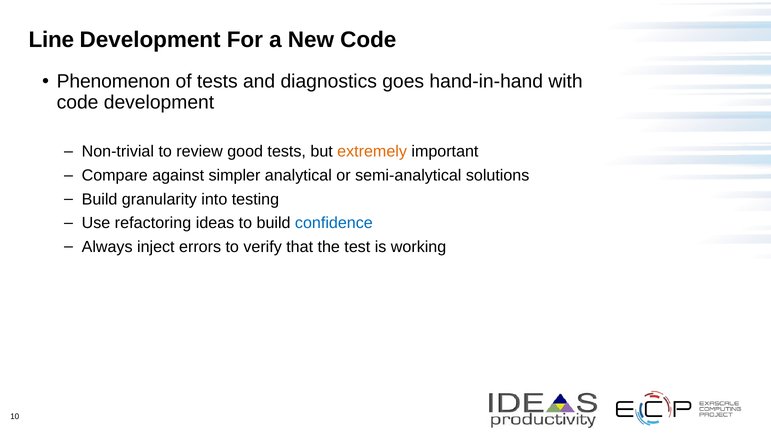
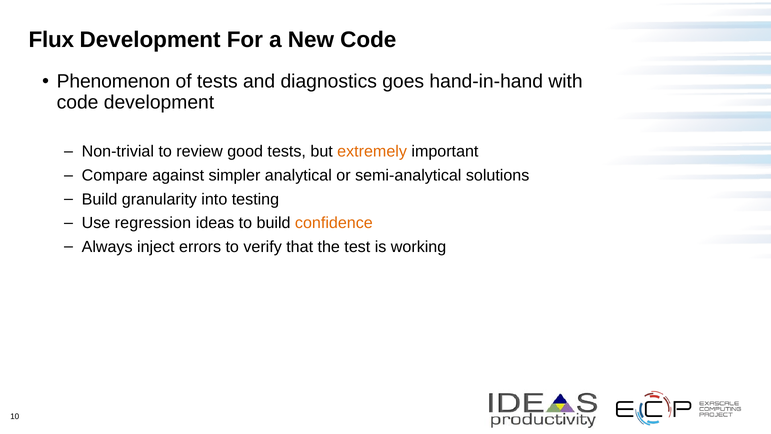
Line: Line -> Flux (51, 40)
refactoring: refactoring -> regression (153, 223)
confidence colour: blue -> orange (334, 223)
